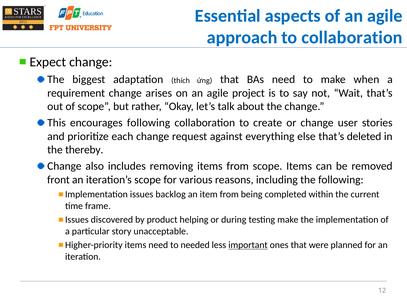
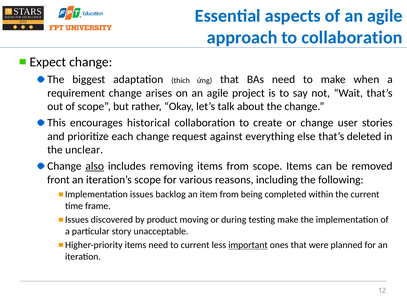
encourages following: following -> historical (149, 123)
thereby: thereby -> unclear (84, 150)
also underline: none -> present (95, 166)
helping: helping -> moving (194, 220)
to needed: needed -> current (195, 245)
